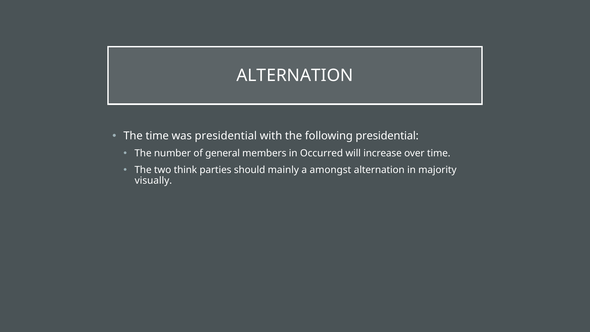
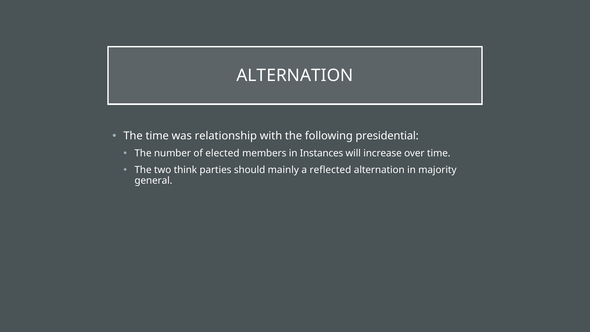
was presidential: presidential -> relationship (226, 136)
general: general -> elected (222, 153)
Occurred: Occurred -> Instances (322, 153)
amongst: amongst -> reflected (330, 170)
visually: visually -> general (153, 181)
